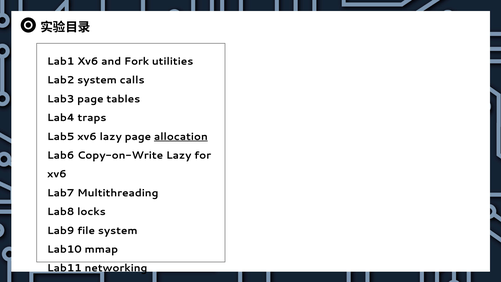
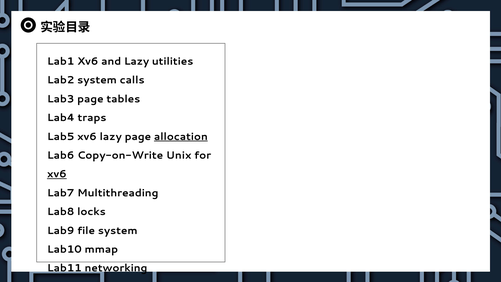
and Fork: Fork -> Lazy (137, 61)
Copy-on-Write Lazy: Lazy -> Unix (179, 155)
xv6 underline: none -> present (57, 174)
